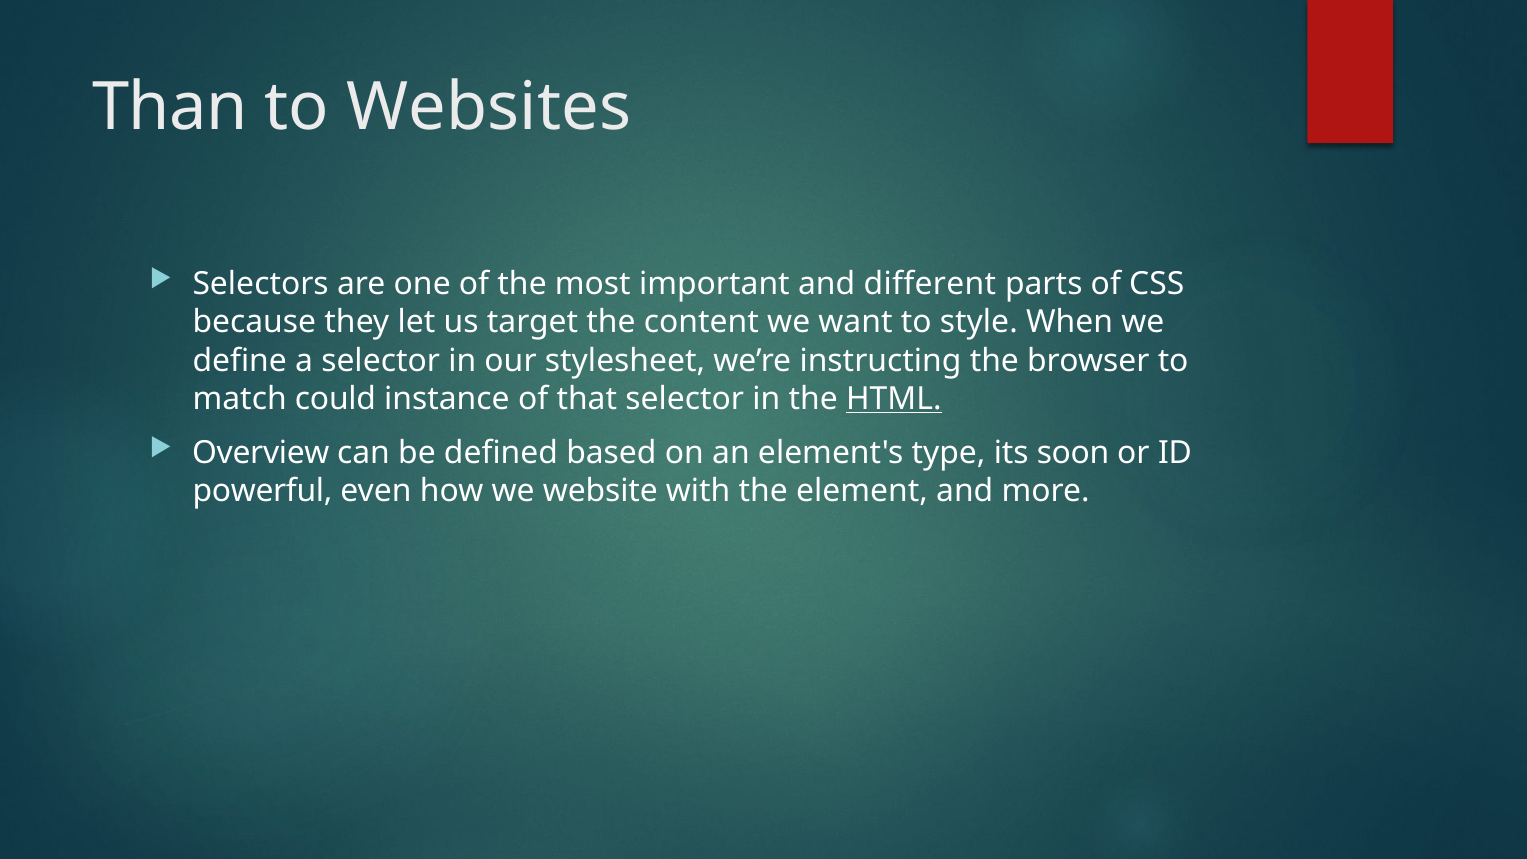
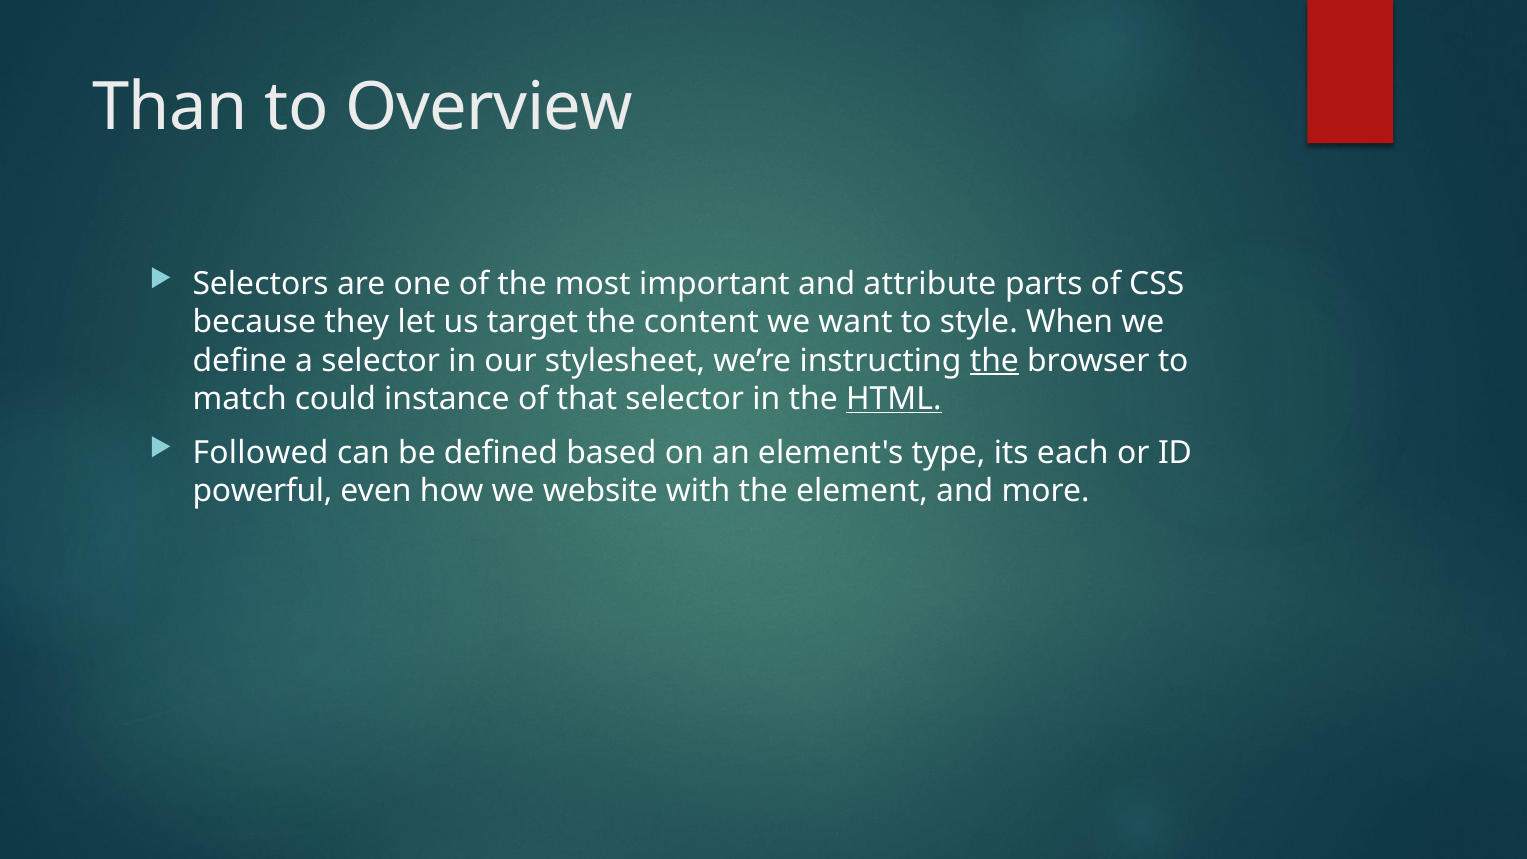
Websites: Websites -> Overview (489, 107)
different: different -> attribute (930, 284)
the underline: none -> present (994, 361)
Overview: Overview -> Followed (261, 453)
soon: soon -> each (1073, 453)
